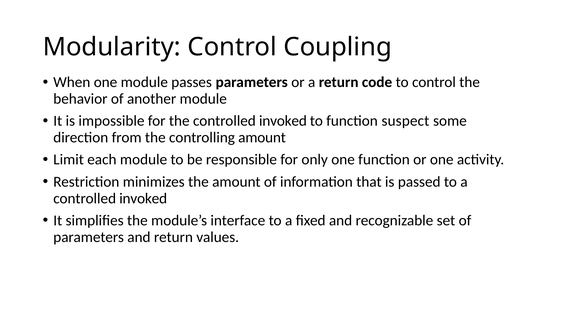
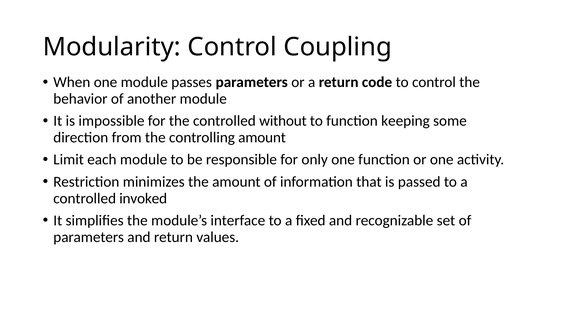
the controlled invoked: invoked -> without (283, 121)
suspect: suspect -> keeping (405, 121)
